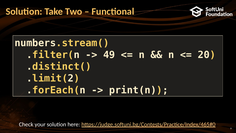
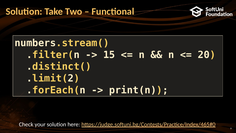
49: 49 -> 15 (109, 55)
